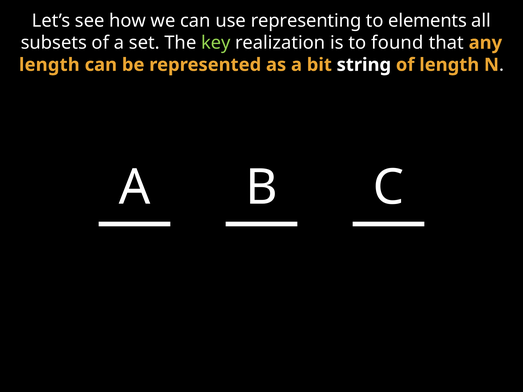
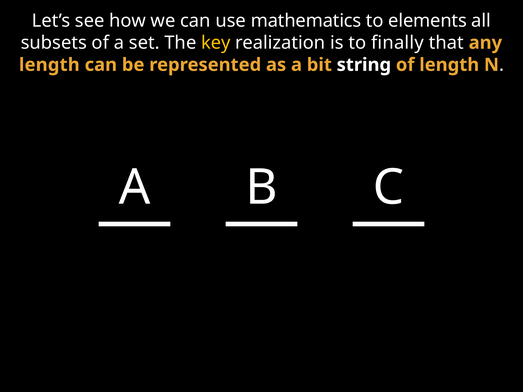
representing: representing -> mathematics (306, 21)
key colour: light green -> yellow (216, 43)
found: found -> finally (397, 43)
